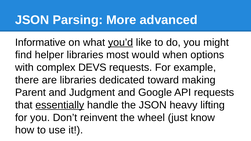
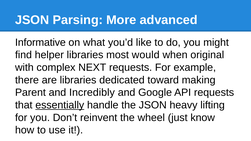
you’d underline: present -> none (121, 42)
options: options -> original (207, 55)
DEVS: DEVS -> NEXT (92, 68)
Judgment: Judgment -> Incredibly (92, 93)
